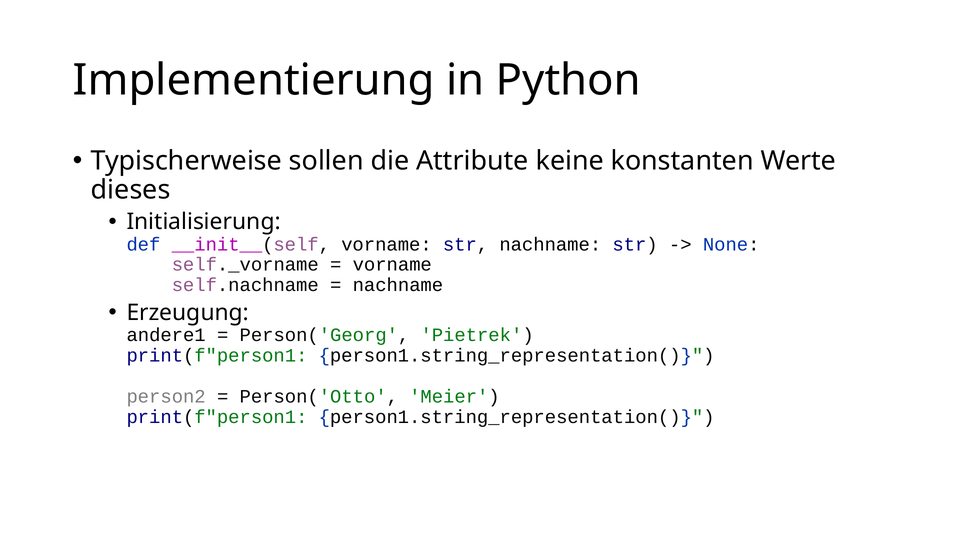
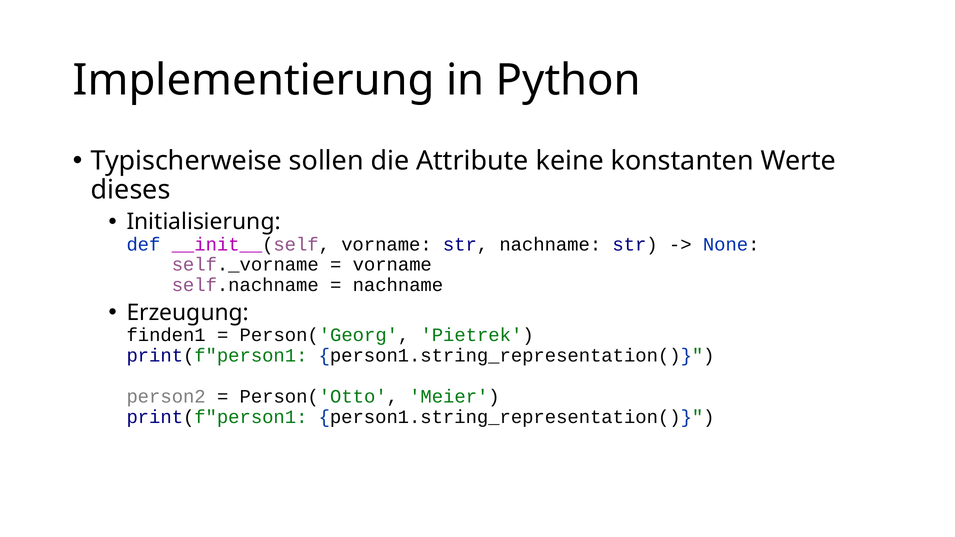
andere1: andere1 -> finden1 (166, 335)
